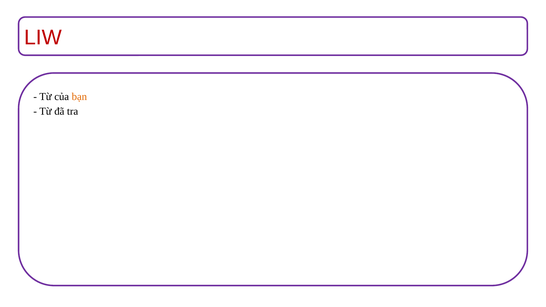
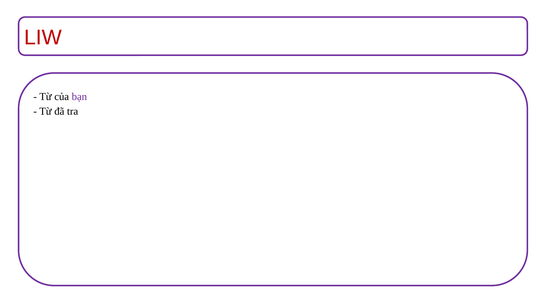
bạn colour: orange -> purple (79, 97)
